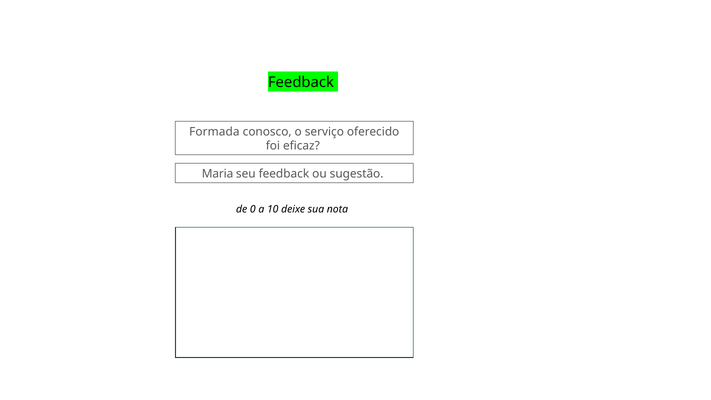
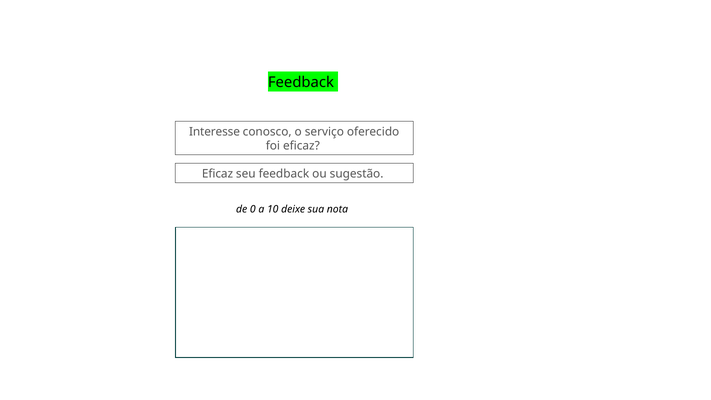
Formada: Formada -> Interesse (214, 132)
Maria: Maria -> Eficaz (218, 174)
